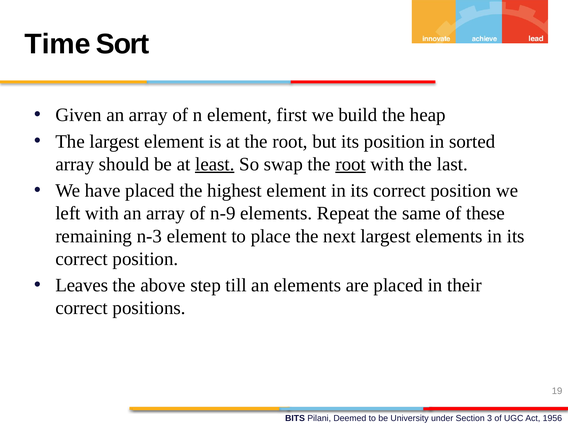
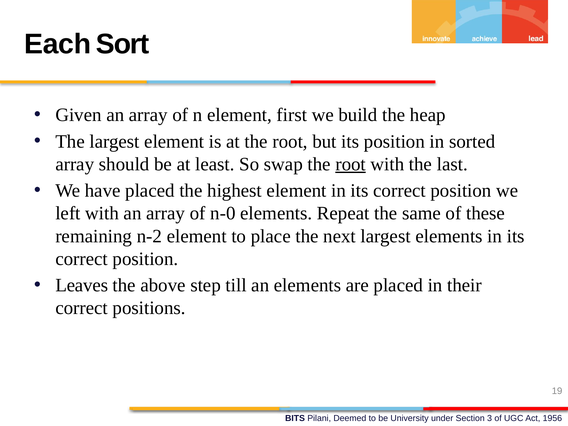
Time: Time -> Each (58, 44)
least underline: present -> none (215, 164)
n-9: n-9 -> n-0 (223, 213)
n-3: n-3 -> n-2 (149, 236)
